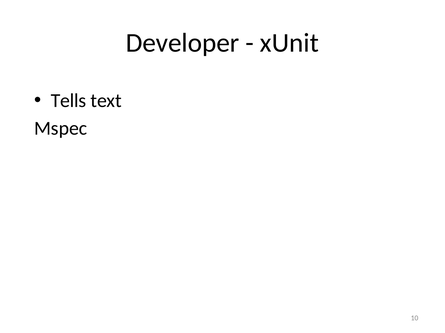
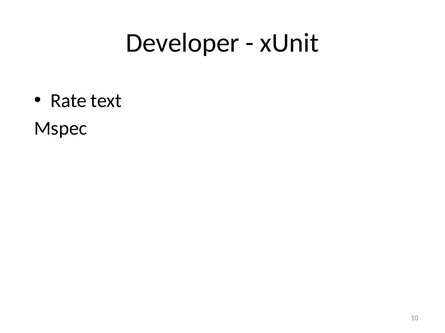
Tells: Tells -> Rate (69, 101)
